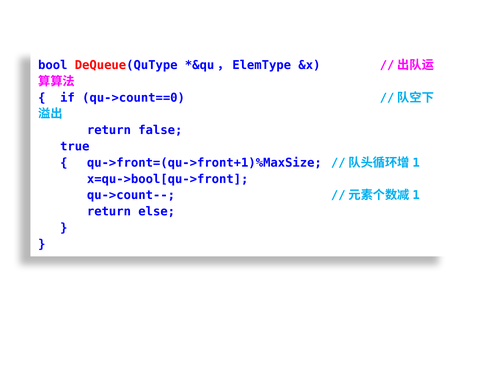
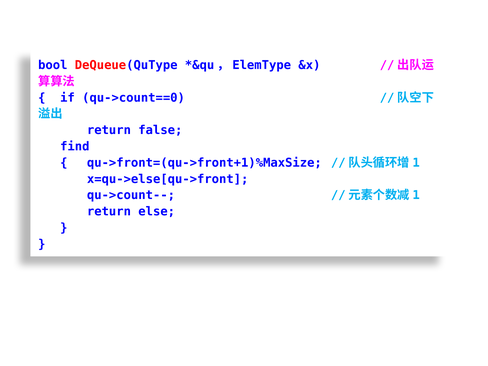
true: true -> find (75, 146)
x=qu->bool[qu->front: x=qu->bool[qu->front -> x=qu->else[qu->front (168, 179)
